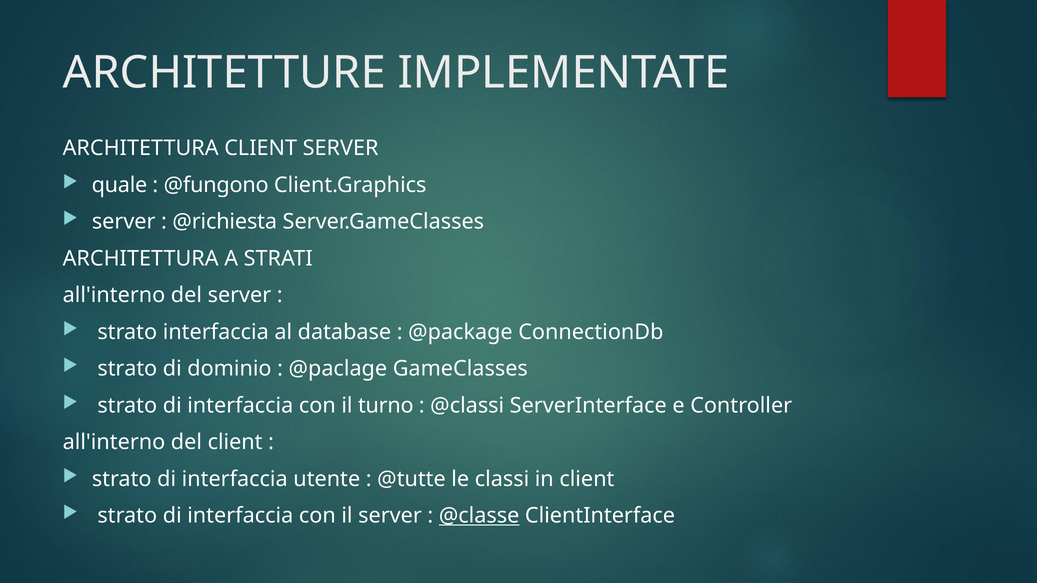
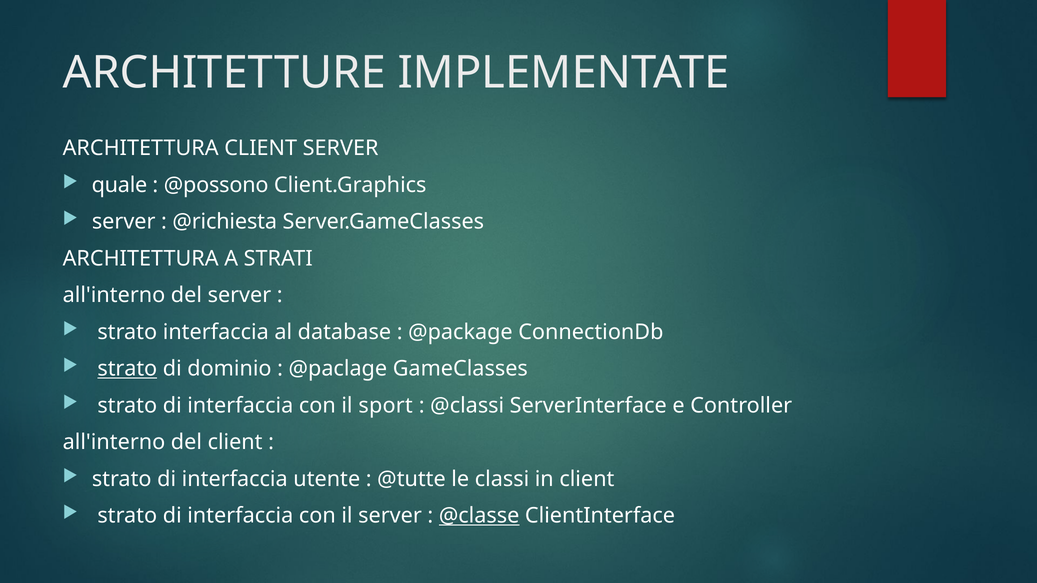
@fungono: @fungono -> @possono (216, 185)
strato underline: none -> present (127, 369)
turno: turno -> sport (386, 406)
